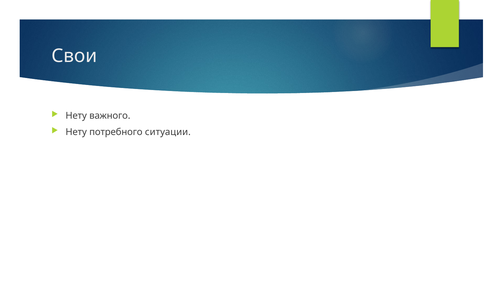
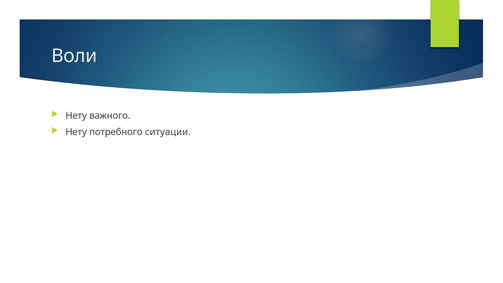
Свои: Свои -> Воли (74, 56)
